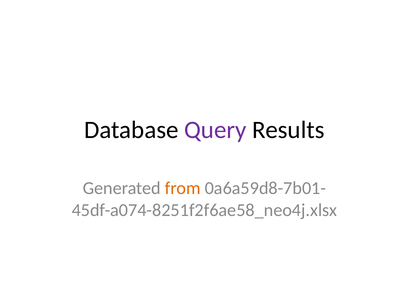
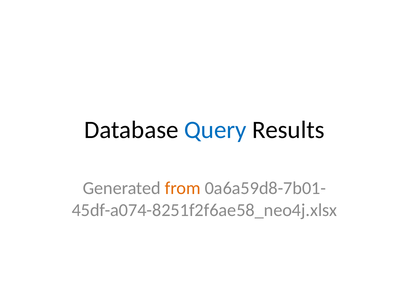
Query colour: purple -> blue (215, 130)
